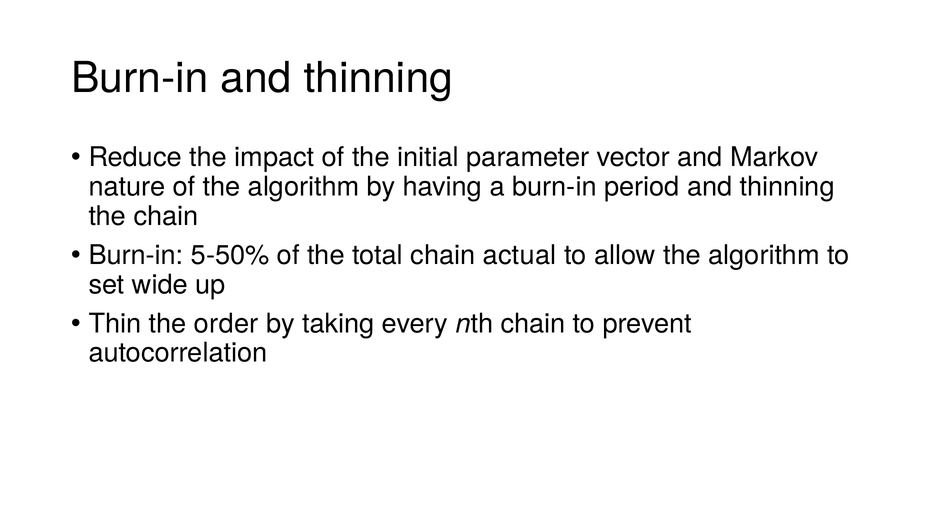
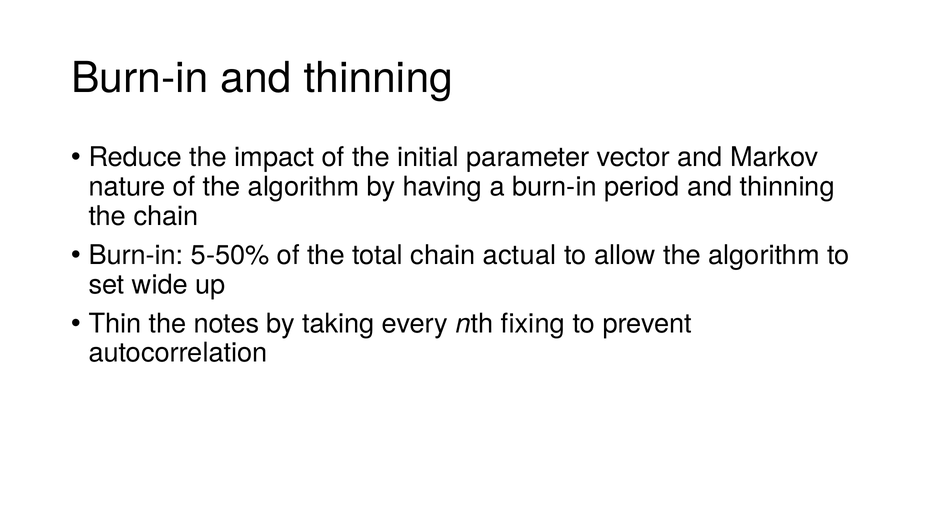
order: order -> notes (226, 324)
nth chain: chain -> fixing (533, 324)
